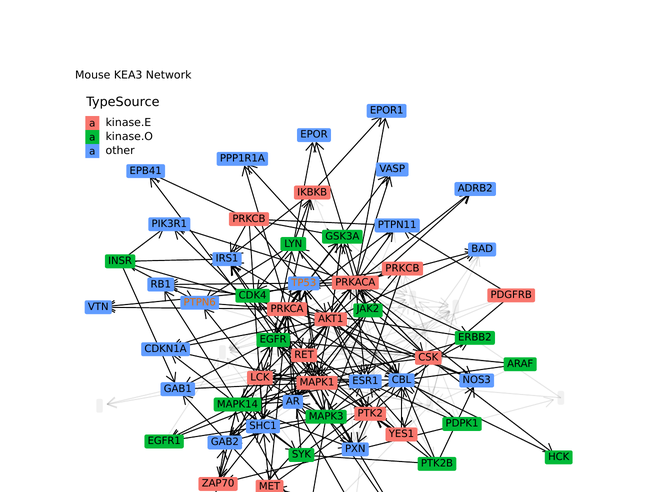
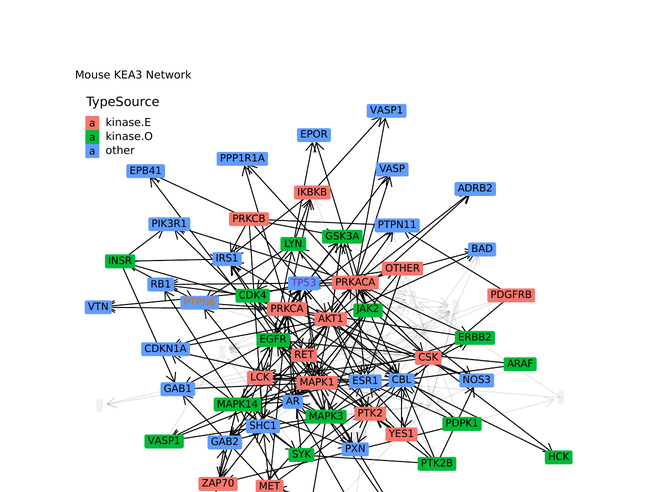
EPOR1: EPOR1 -> VASP1 (387, 111)
PRKCB: PRKCB -> OTHER (403, 268)
TP53 colour: orange -> purple (304, 283)
EGFR1: EGFR1 -> VASP1 (164, 441)
